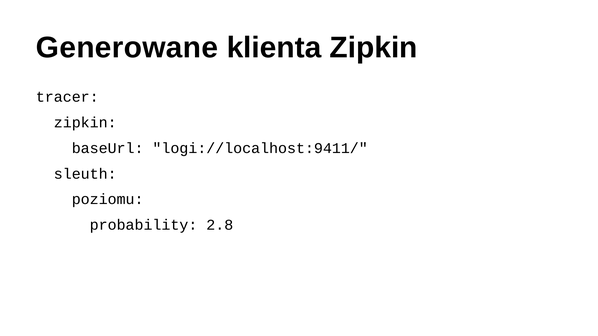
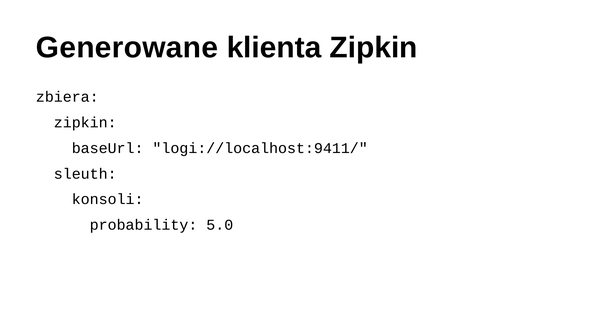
tracer: tracer -> zbiera (67, 97)
poziomu: poziomu -> konsoli (108, 200)
2.8: 2.8 -> 5.0 (220, 225)
